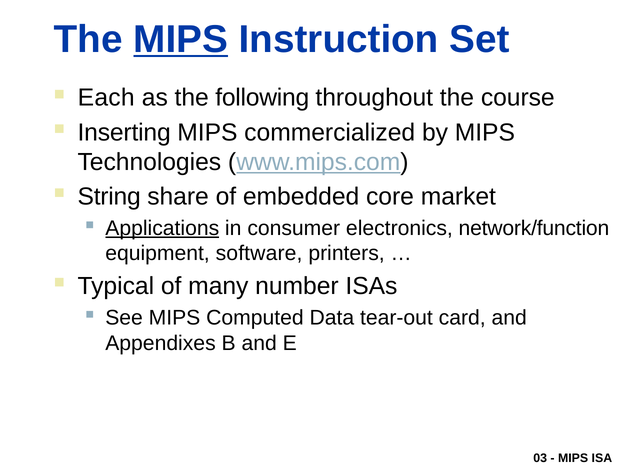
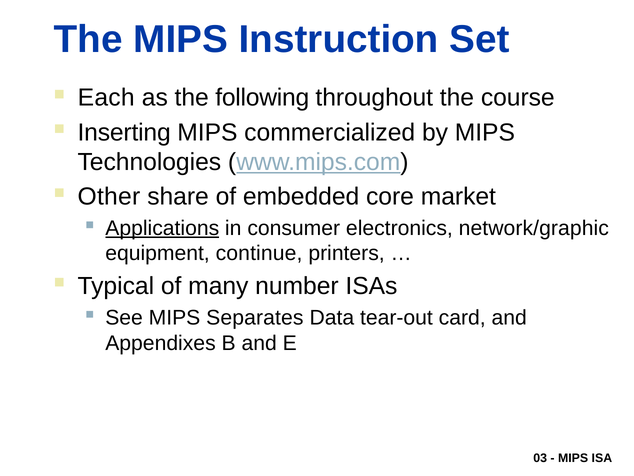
MIPS underline: present -> none (181, 39)
String: String -> Other (109, 196)
network/function: network/function -> network/graphic (534, 228)
software: software -> continue (259, 253)
Computed: Computed -> Separates (255, 317)
